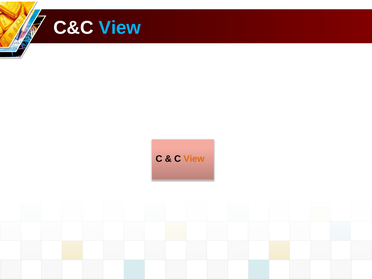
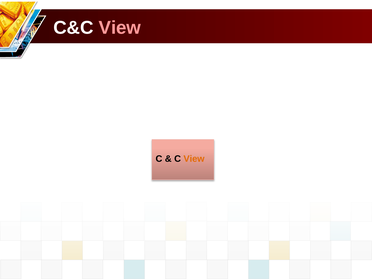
View colour: light blue -> pink (120, 28)
